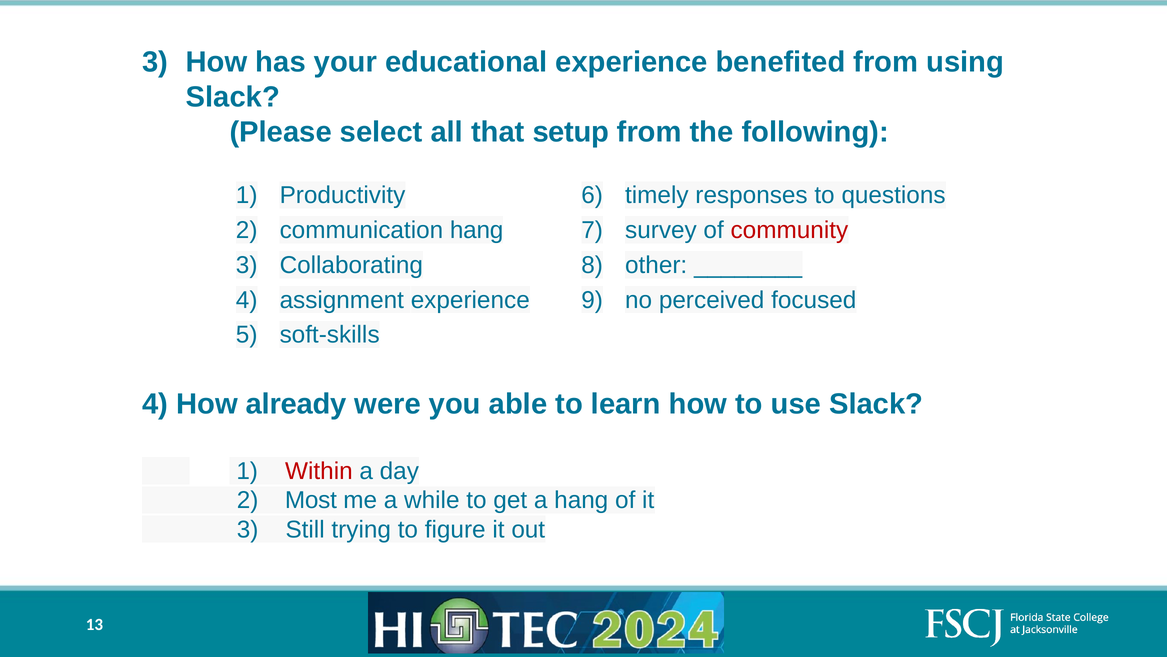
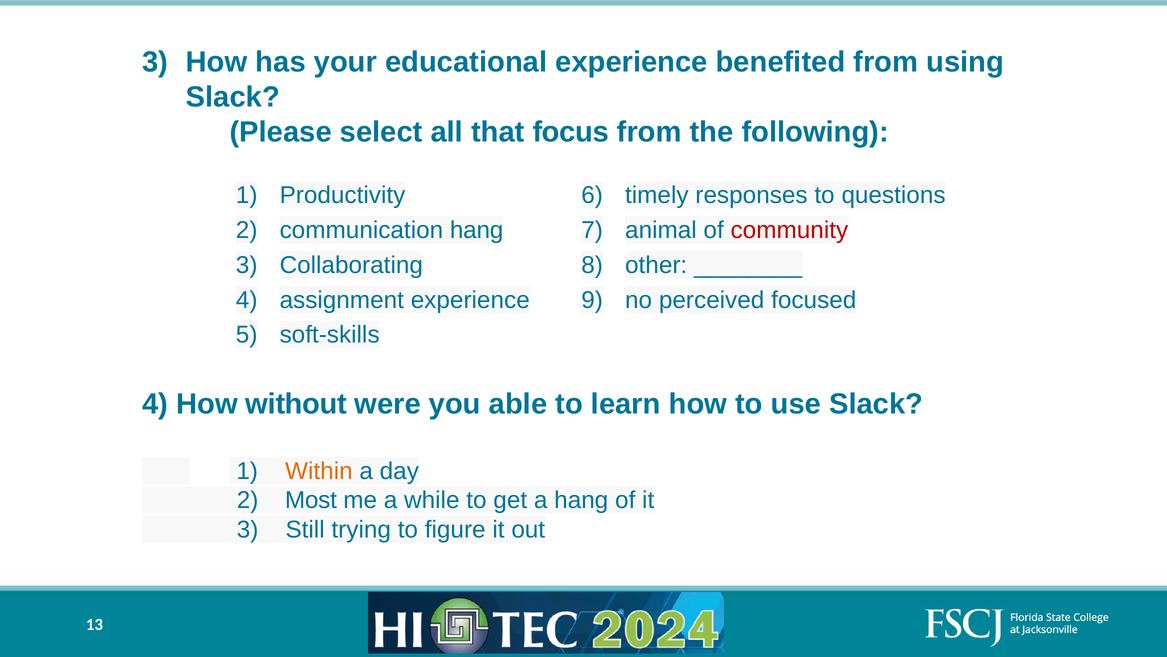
setup: setup -> focus (571, 132)
survey: survey -> animal (661, 230)
already: already -> without (296, 404)
Within colour: red -> orange (319, 471)
